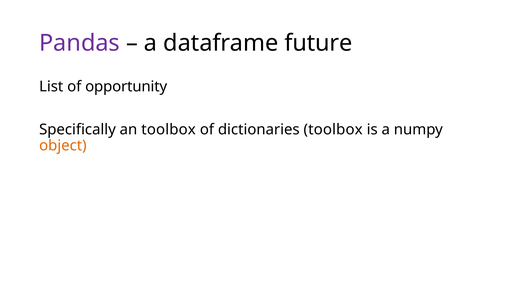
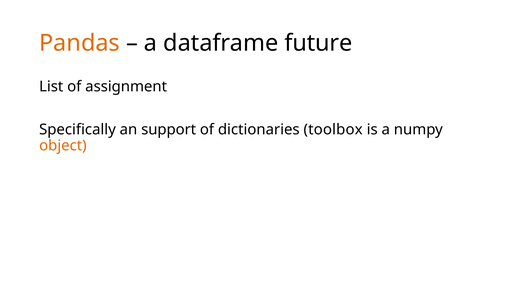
Pandas colour: purple -> orange (80, 43)
opportunity: opportunity -> assignment (126, 87)
an toolbox: toolbox -> support (169, 130)
